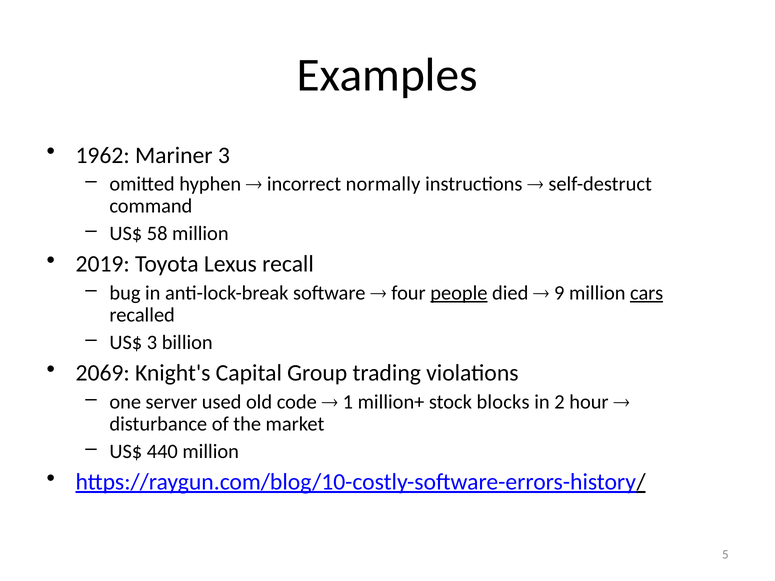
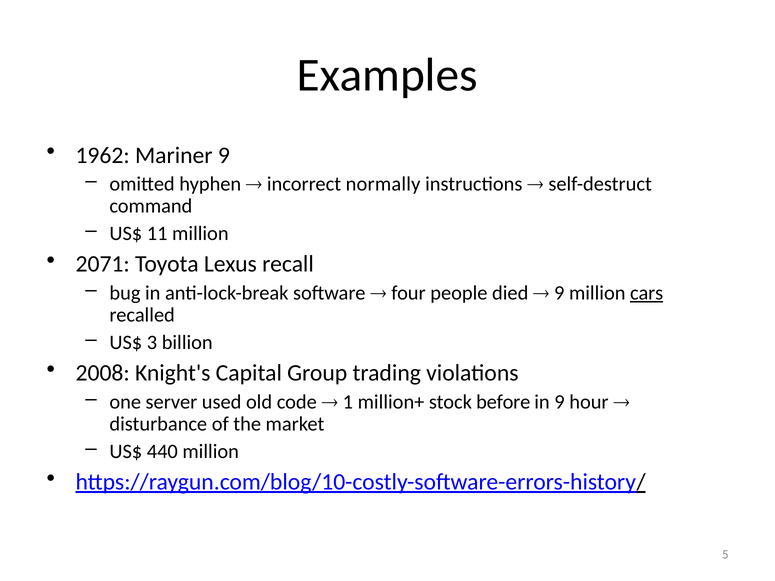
Mariner 3: 3 -> 9 (224, 155)
58: 58 -> 11 (157, 234)
2019: 2019 -> 2071 (103, 264)
people underline: present -> none (459, 293)
2069: 2069 -> 2008 (103, 373)
blocks: blocks -> before (503, 402)
in 2: 2 -> 9 (560, 402)
